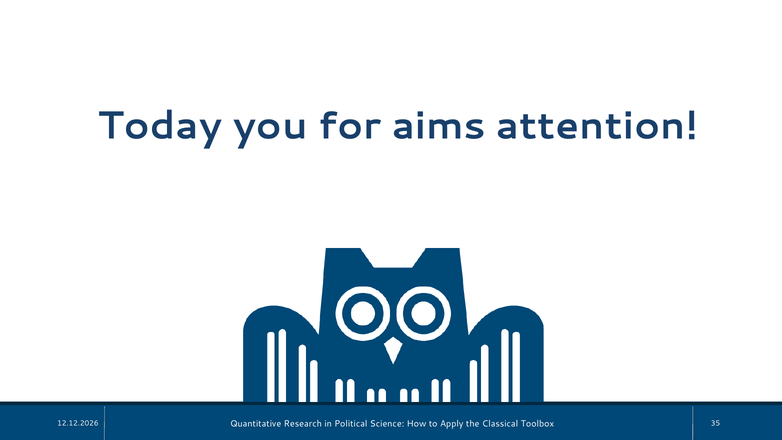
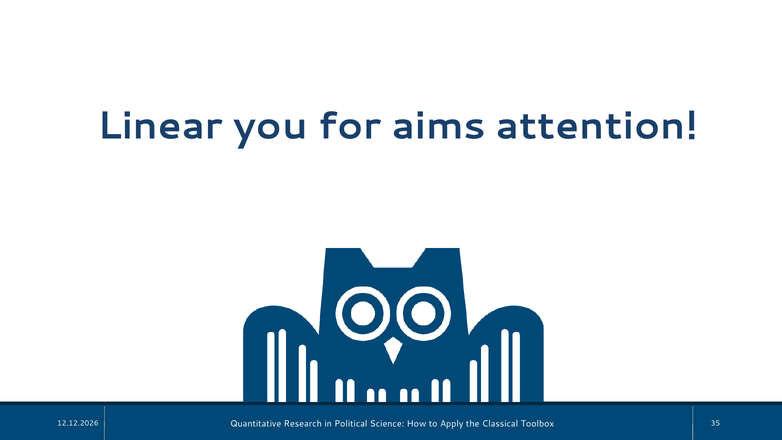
Today: Today -> Linear (160, 126)
